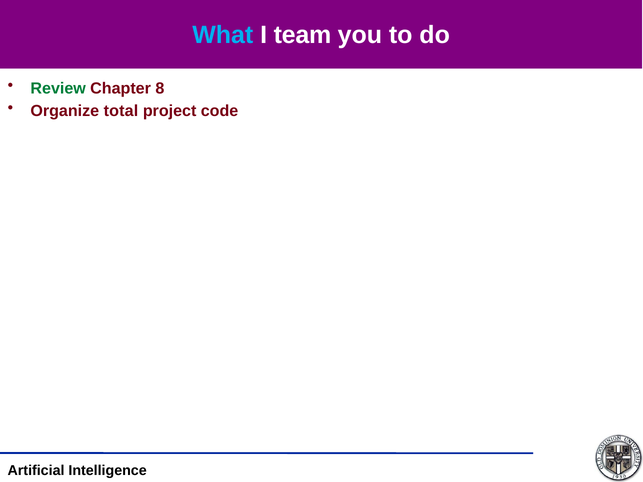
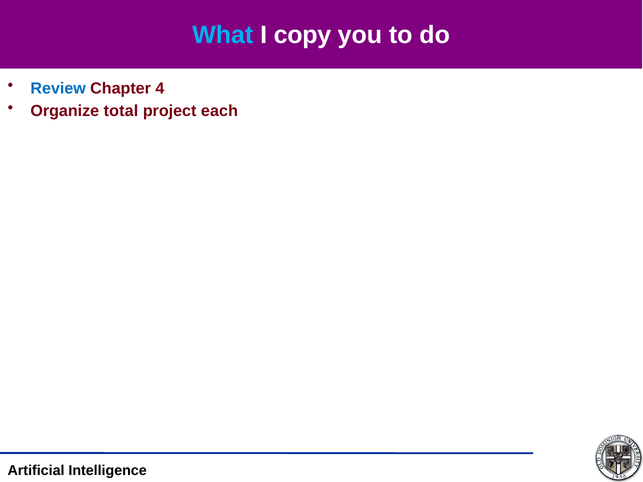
team: team -> copy (302, 35)
Review colour: green -> blue (58, 88)
8: 8 -> 4 (160, 88)
code: code -> each (219, 111)
